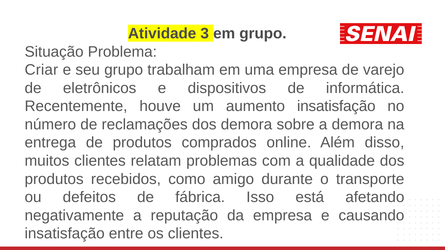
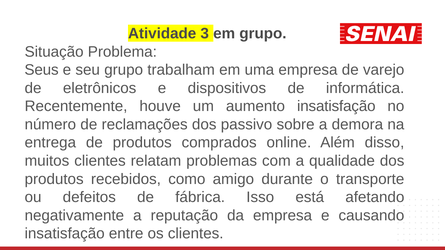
Criar: Criar -> Seus (42, 70)
dos demora: demora -> passivo (247, 125)
